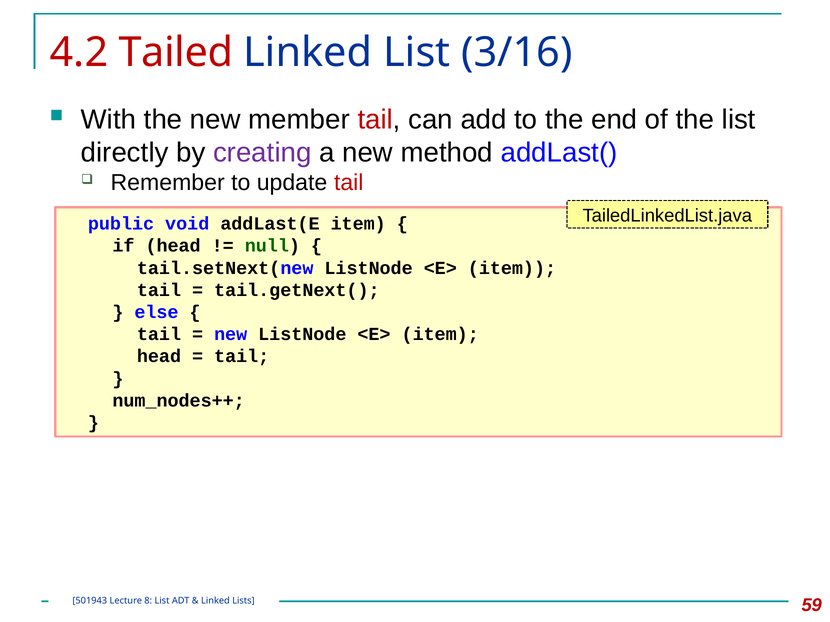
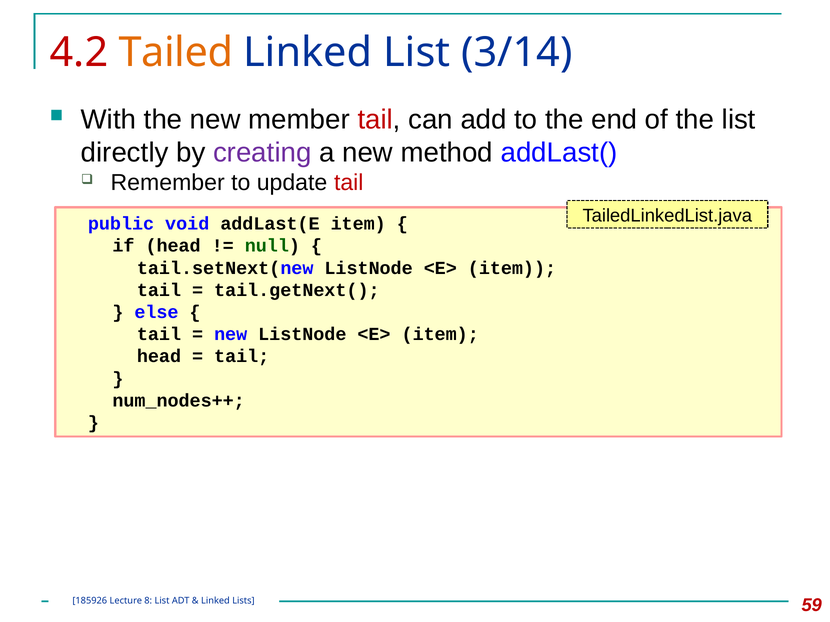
Tailed colour: red -> orange (176, 53)
3/16: 3/16 -> 3/14 (517, 53)
501943: 501943 -> 185926 (90, 601)
